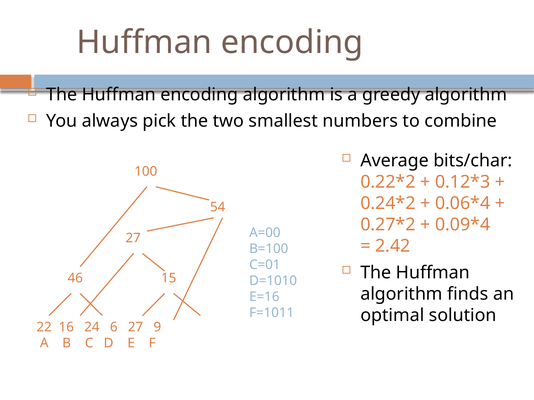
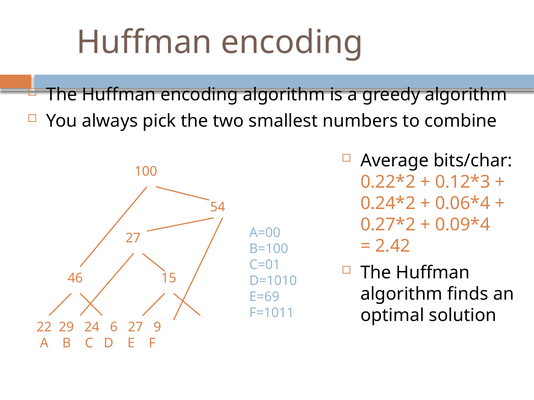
E=16: E=16 -> E=69 (264, 297)
16: 16 -> 29 (66, 328)
